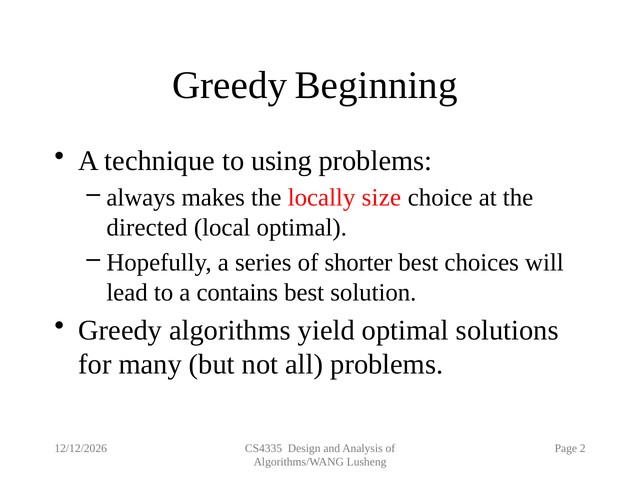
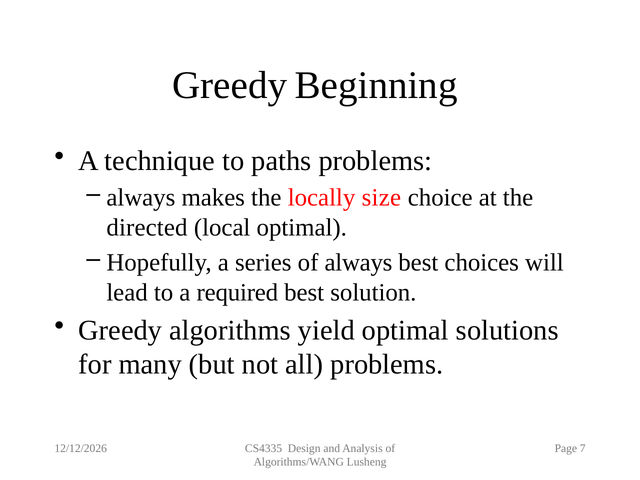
using: using -> paths (281, 161)
of shorter: shorter -> always (358, 262)
contains: contains -> required (237, 292)
2: 2 -> 7 (583, 448)
